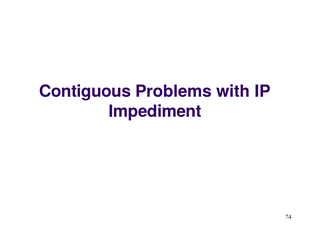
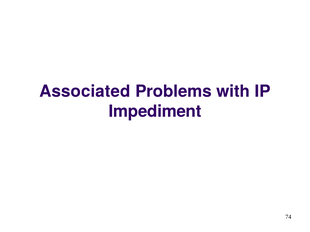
Contiguous: Contiguous -> Associated (85, 91)
